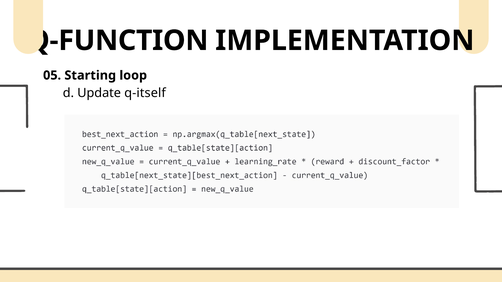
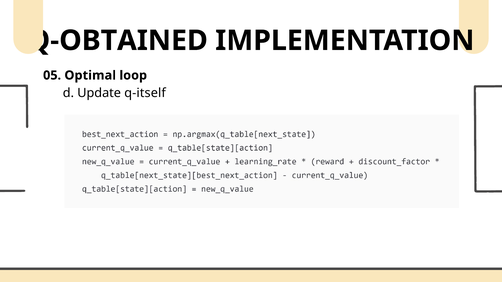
Q-FUNCTION: Q-FUNCTION -> Q-OBTAINED (118, 41)
Starting: Starting -> Optimal (90, 75)
